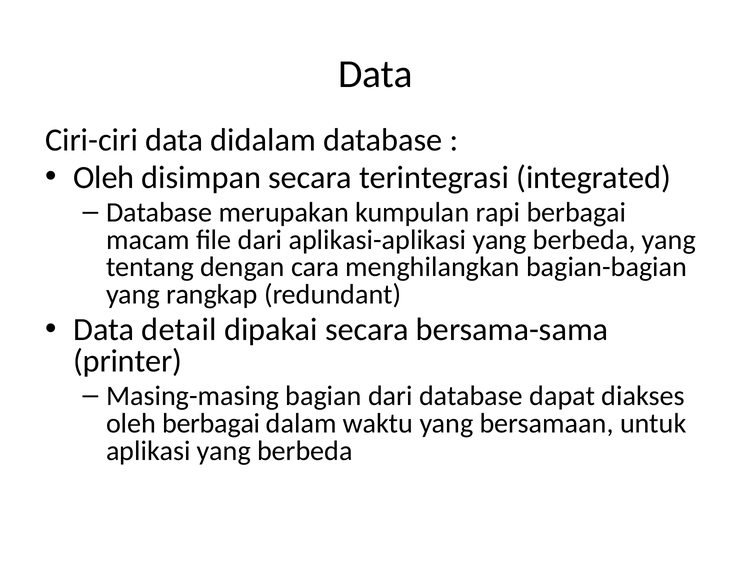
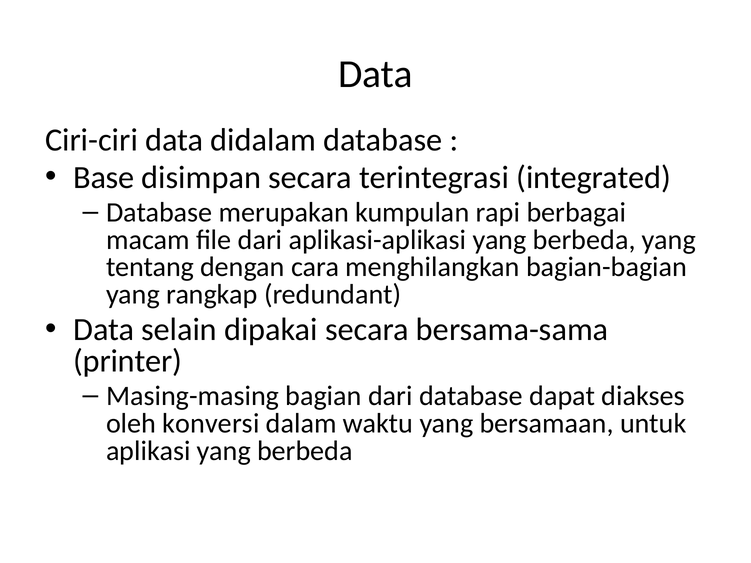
Oleh: Oleh -> Base (104, 178)
detail: detail -> selain (179, 330)
oleh berbagai: berbagai -> konversi (211, 424)
